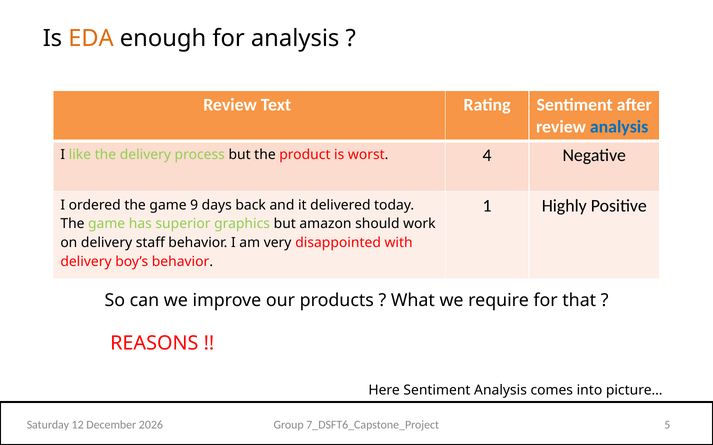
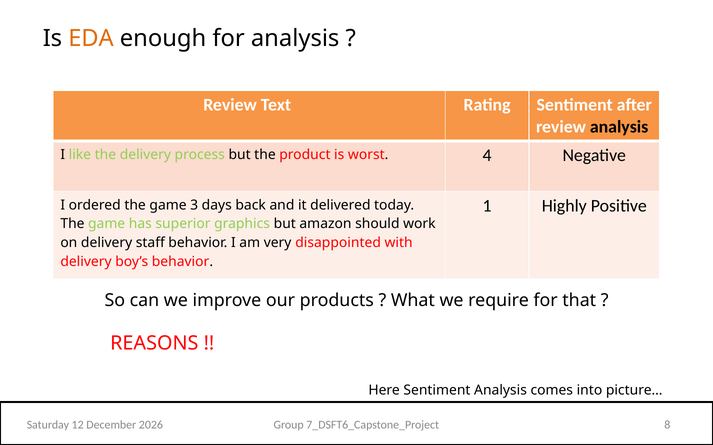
analysis colour: blue -> black (619, 127)
9: 9 -> 3 (194, 205)
5: 5 -> 8 (667, 426)
